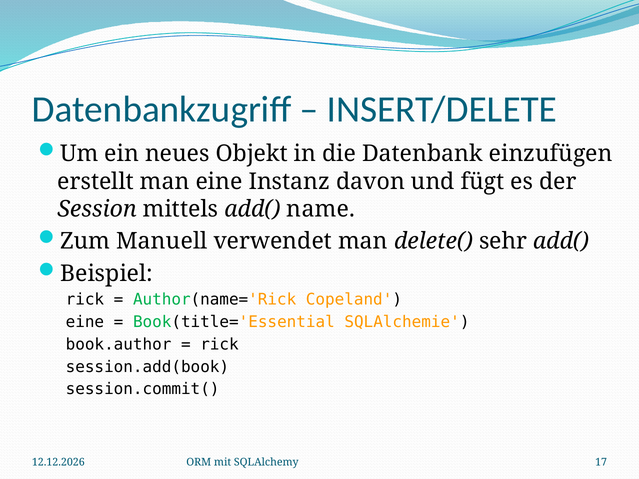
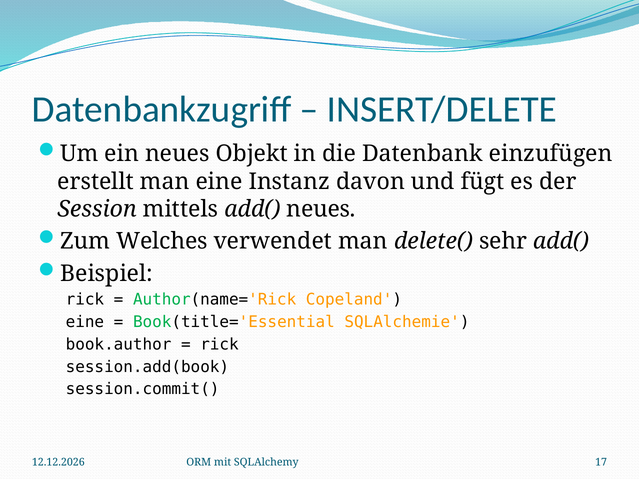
add( name: name -> neues (321, 209)
Manuell: Manuell -> Welches (162, 241)
